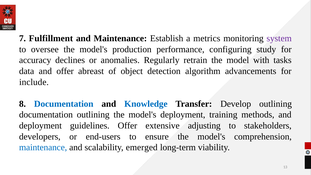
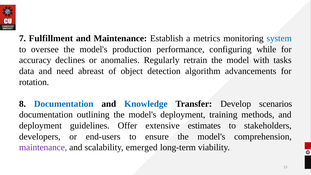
system colour: purple -> blue (279, 38)
study: study -> while (266, 49)
and offer: offer -> need (65, 71)
include: include -> rotation (34, 82)
Develop outlining: outlining -> scenarios (276, 104)
adjusting: adjusting -> estimates (204, 126)
maintenance colour: blue -> purple (43, 147)
